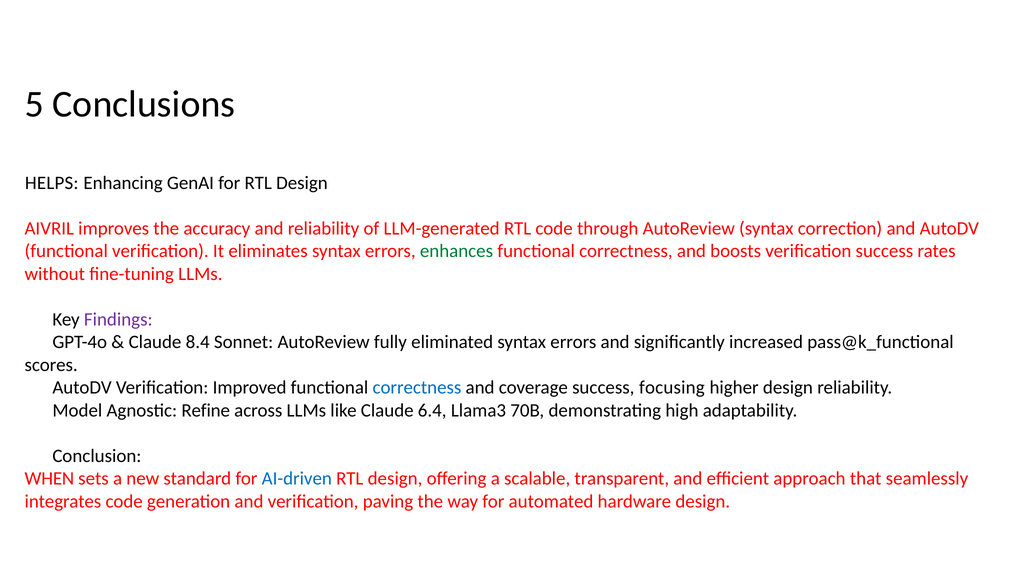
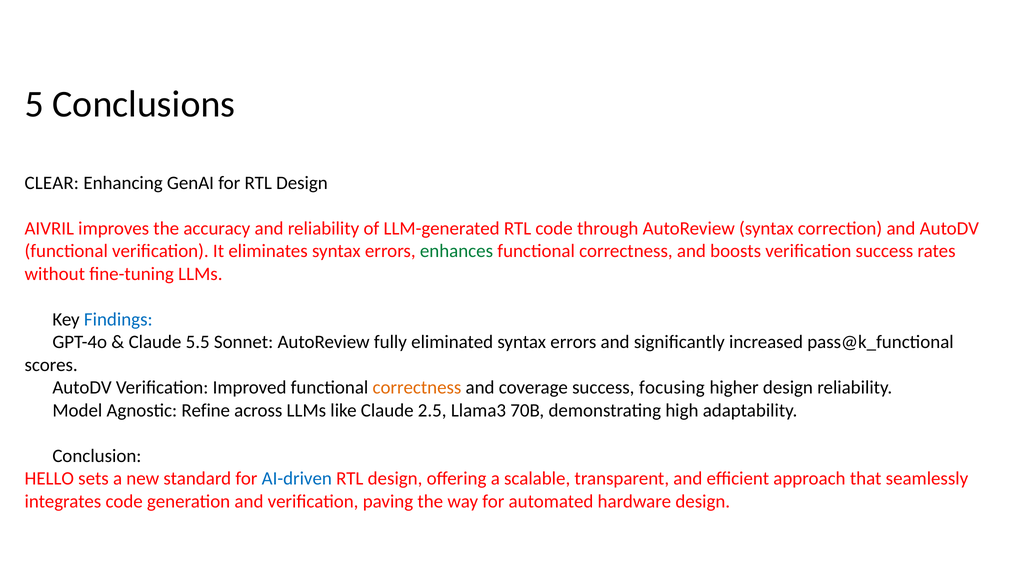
HELPS: HELPS -> CLEAR (52, 183)
Findings colour: purple -> blue (118, 319)
8.4: 8.4 -> 5.5 (198, 342)
correctness colour: blue -> orange (417, 387)
6.4: 6.4 -> 2.5 (432, 410)
WHEN: WHEN -> HELLO (49, 478)
